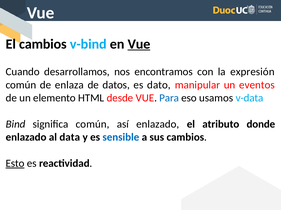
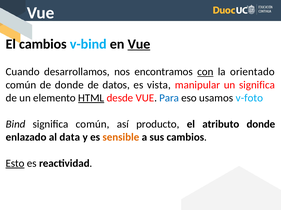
con underline: none -> present (205, 72)
expresión: expresión -> orientado (252, 72)
de enlaza: enlaza -> donde (69, 85)
dato: dato -> vista (159, 85)
un eventos: eventos -> significa (257, 85)
HTML underline: none -> present (91, 98)
v-data: v-data -> v-foto (249, 98)
así enlazado: enlazado -> producto (158, 125)
sensible colour: blue -> orange (121, 138)
